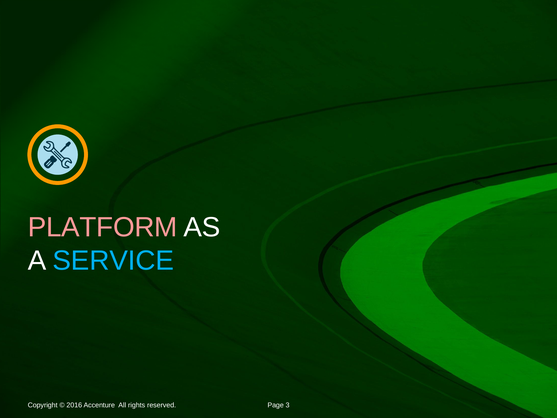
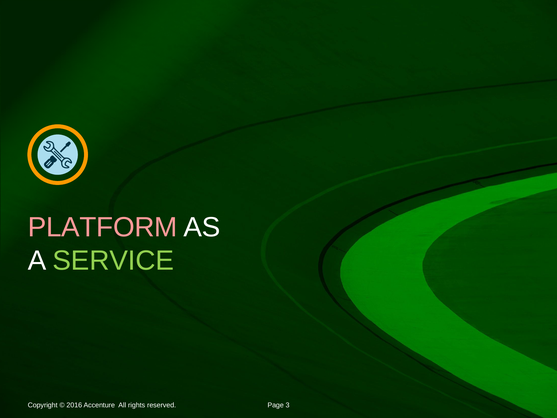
SERVICE colour: light blue -> light green (113, 260)
